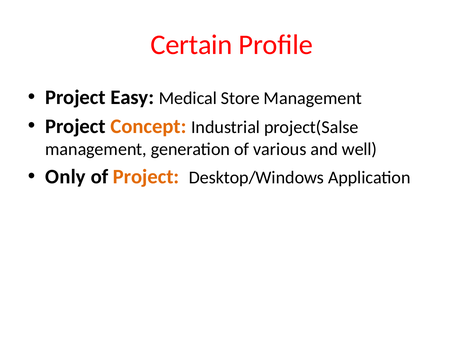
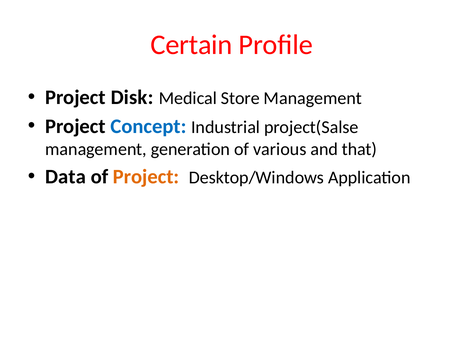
Easy: Easy -> Disk (132, 97)
Concept colour: orange -> blue (148, 126)
well: well -> that (359, 149)
Only: Only -> Data (66, 177)
